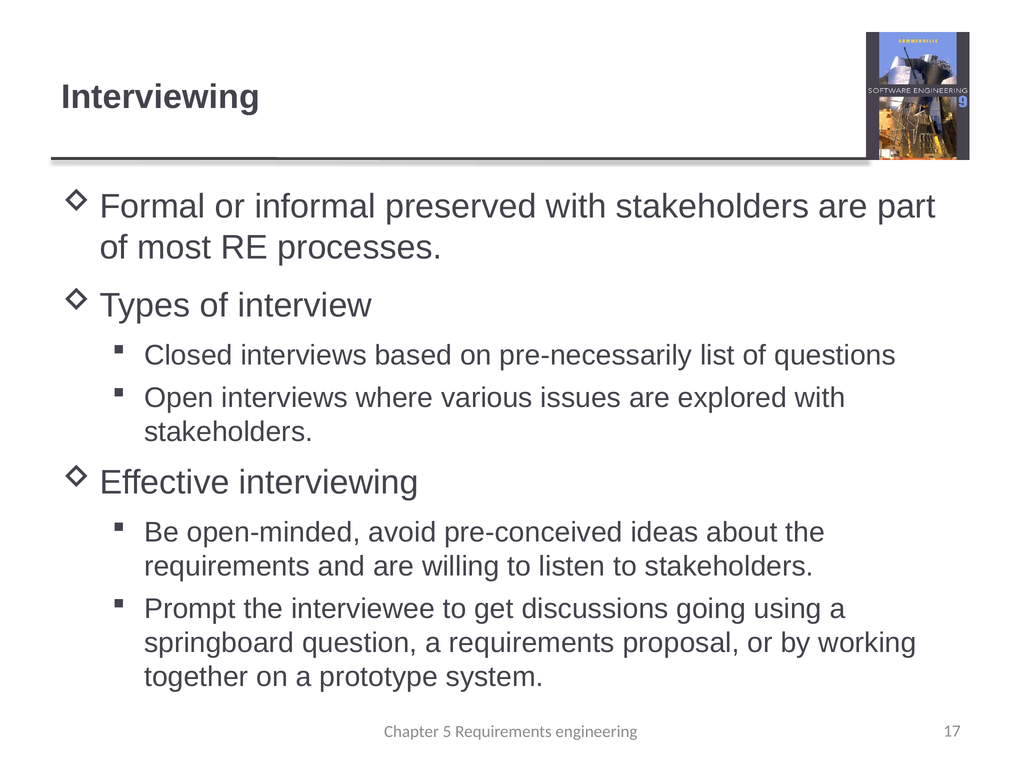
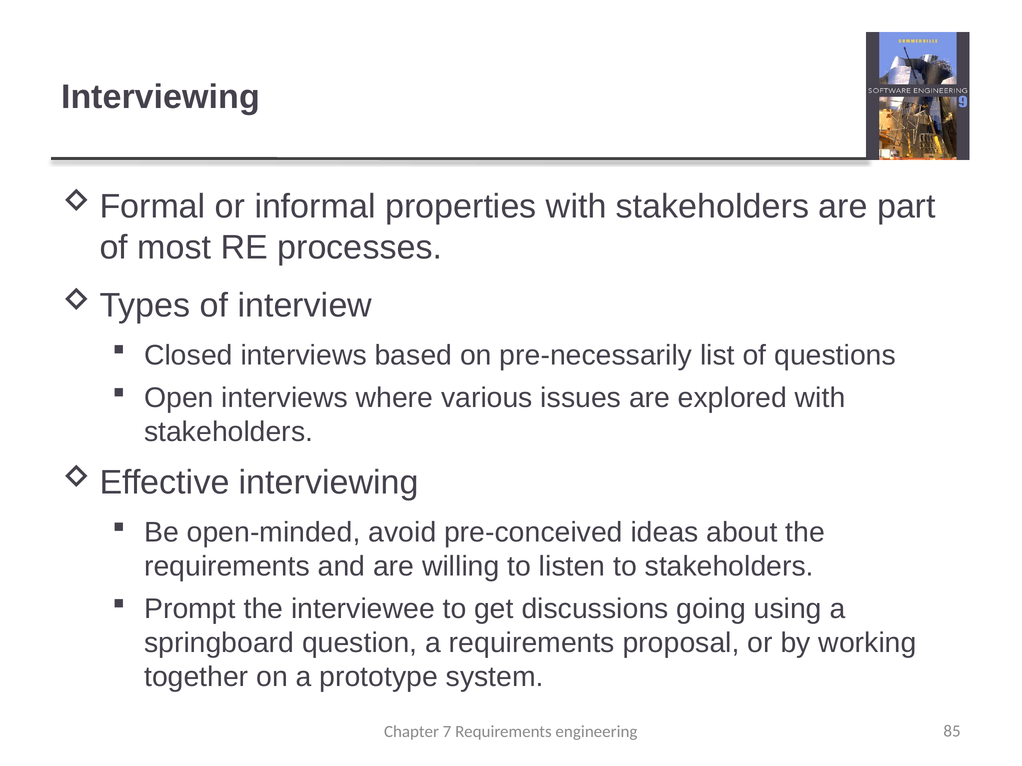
preserved: preserved -> properties (461, 207)
5: 5 -> 7 (447, 732)
17: 17 -> 85 (952, 732)
